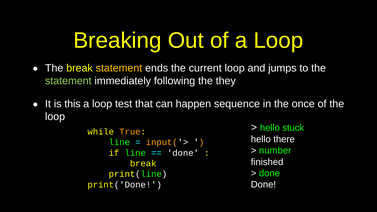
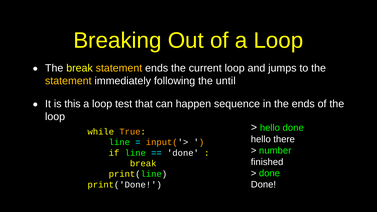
statement colour: light green -> yellow (68, 81)
they: they -> until (226, 81)
the once: once -> ends (303, 104)
hello stuck: stuck -> done (293, 128)
